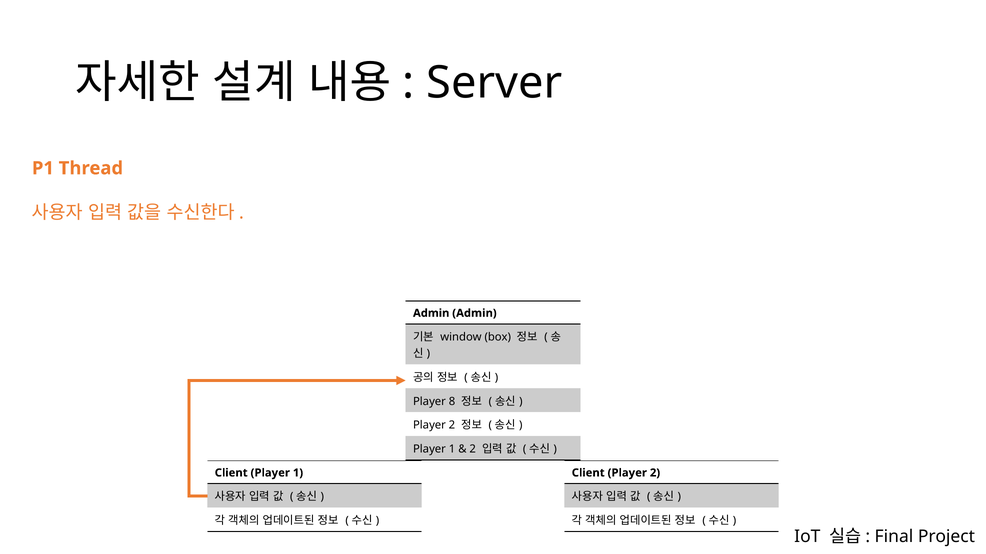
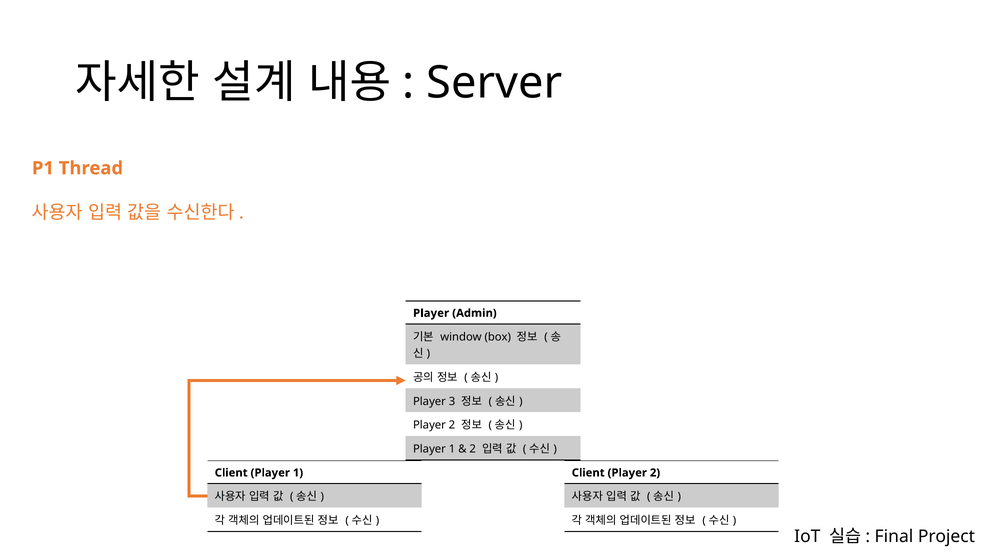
Admin: Admin -> Player (431, 313)
8: 8 -> 3 (452, 402)
